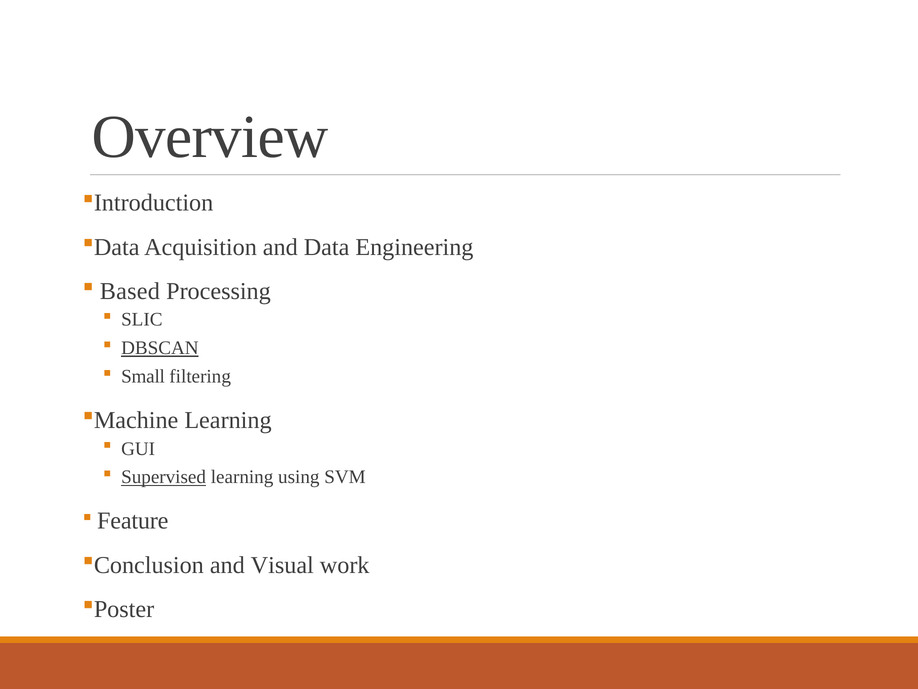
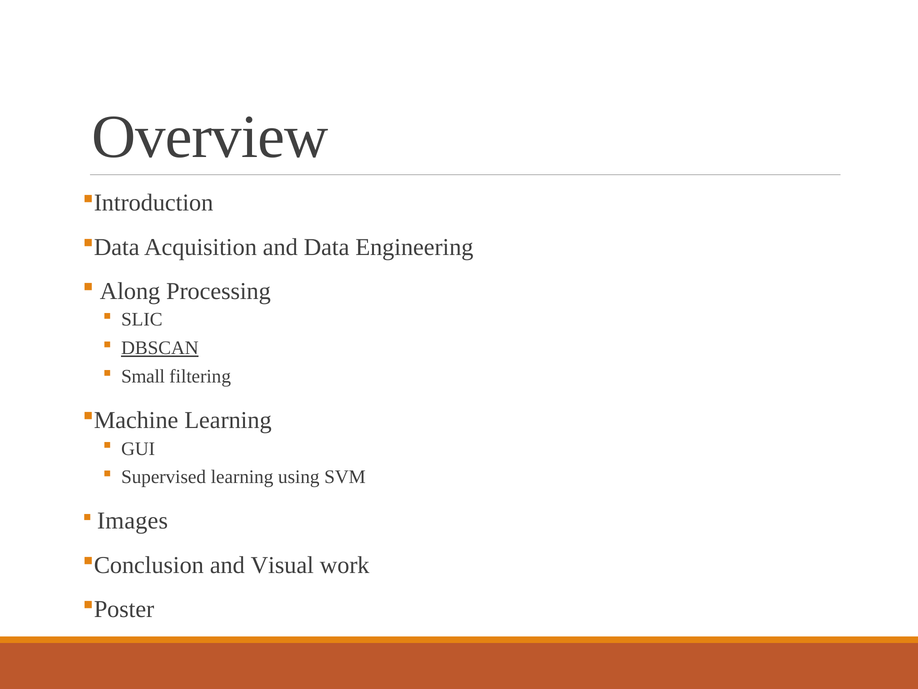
Based: Based -> Along (130, 291)
Supervised underline: present -> none (164, 477)
Feature: Feature -> Images (133, 521)
